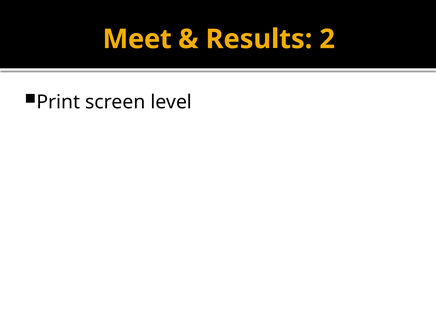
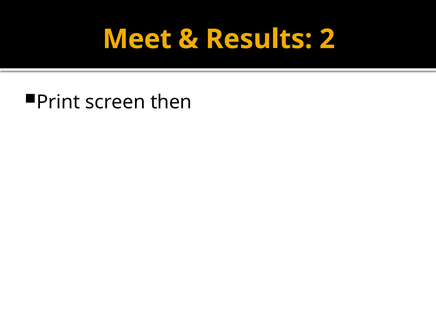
level: level -> then (171, 102)
